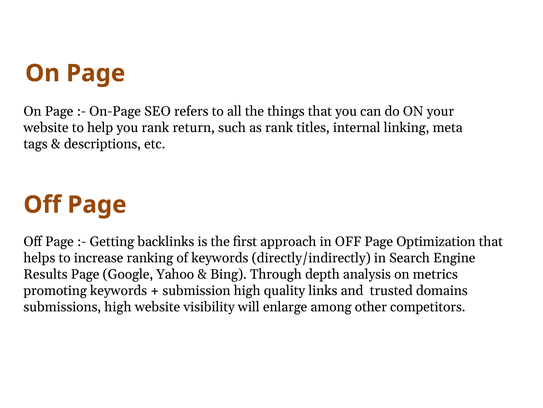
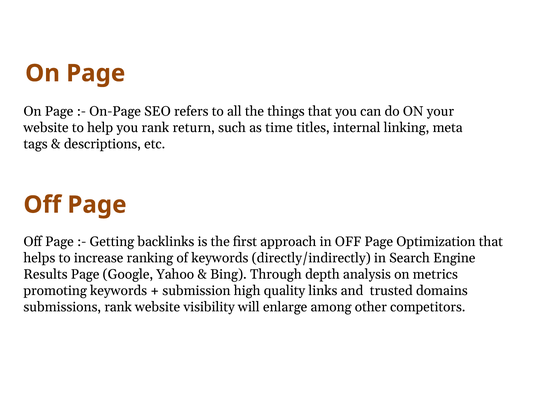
as rank: rank -> time (279, 128)
submissions high: high -> rank (118, 306)
